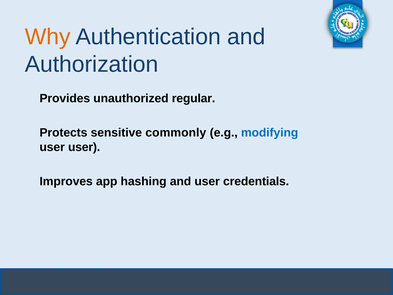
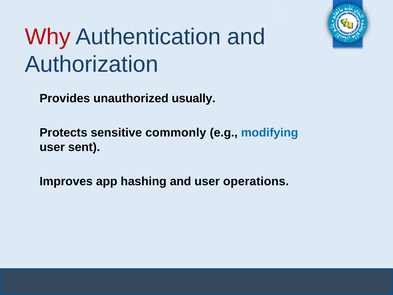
Why colour: orange -> red (48, 37)
regular: regular -> usually (194, 98)
user user: user -> sent (84, 147)
credentials: credentials -> operations (256, 181)
